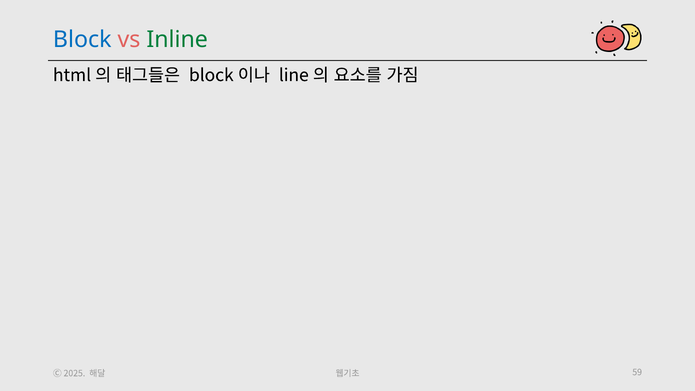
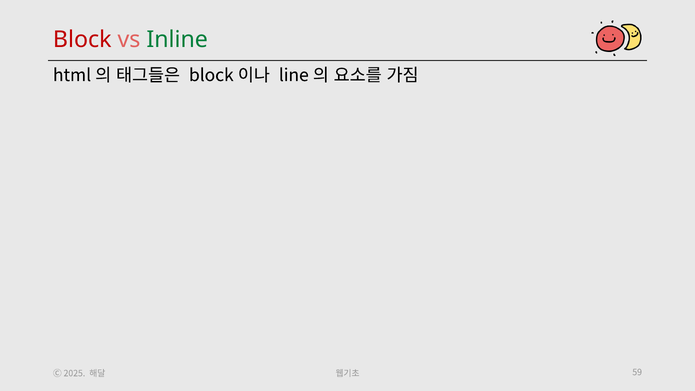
Block colour: blue -> red (82, 40)
